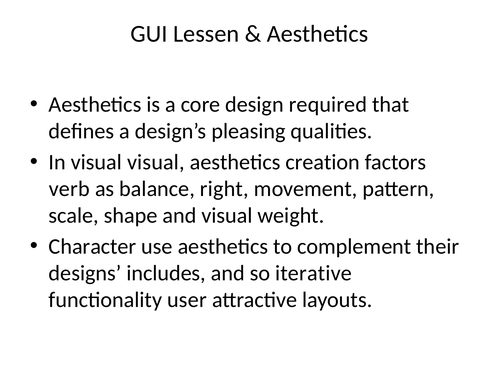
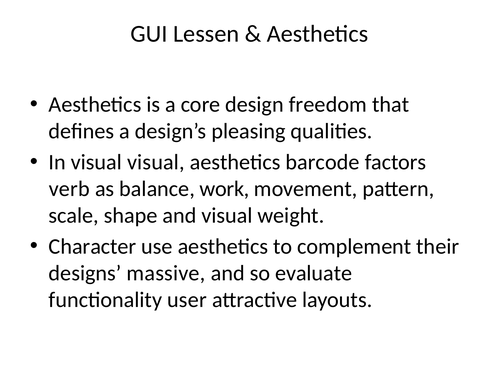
required: required -> freedom (328, 105)
creation: creation -> barcode (323, 162)
right: right -> work (225, 189)
includes: includes -> massive (166, 273)
iterative: iterative -> evaluate (314, 273)
